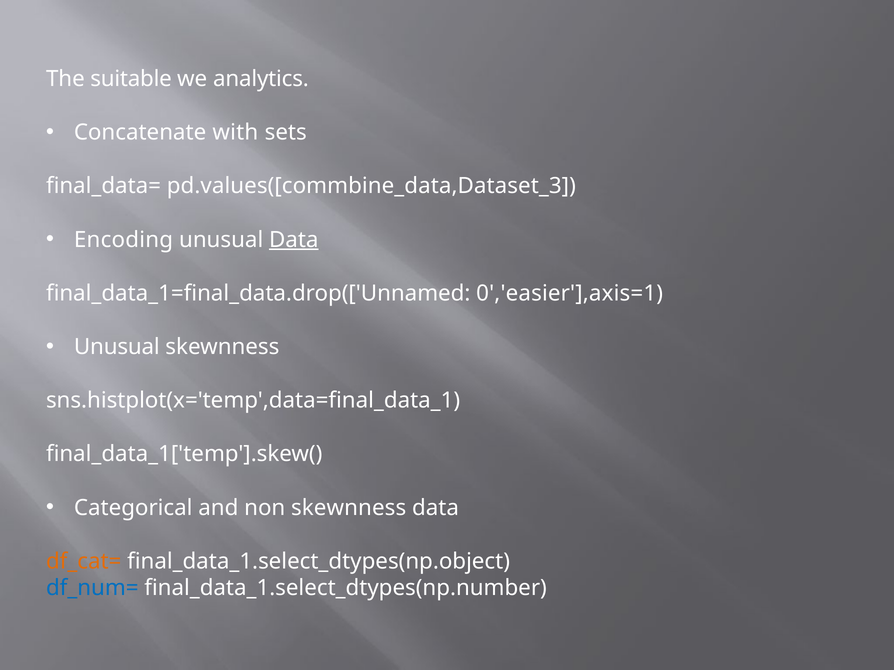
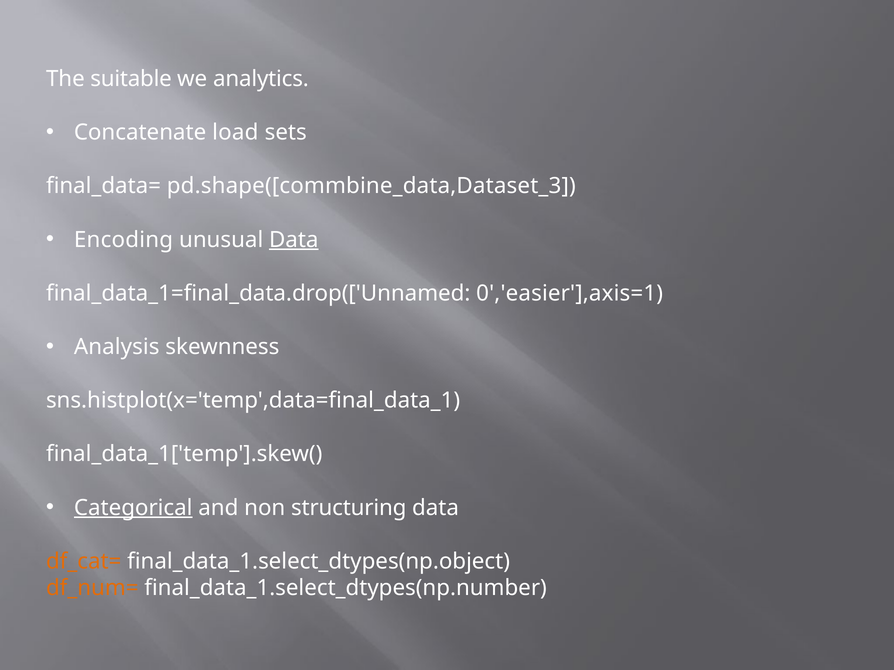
with: with -> load (235, 133)
pd.values([commbine_data,Dataset_3: pd.values([commbine_data,Dataset_3 -> pd.shape([commbine_data,Dataset_3 (371, 186)
Unusual: Unusual -> Analysis (117, 347)
Categorical underline: none -> present (133, 508)
non skewnness: skewnness -> structuring (349, 508)
df_num= colour: blue -> orange (92, 589)
